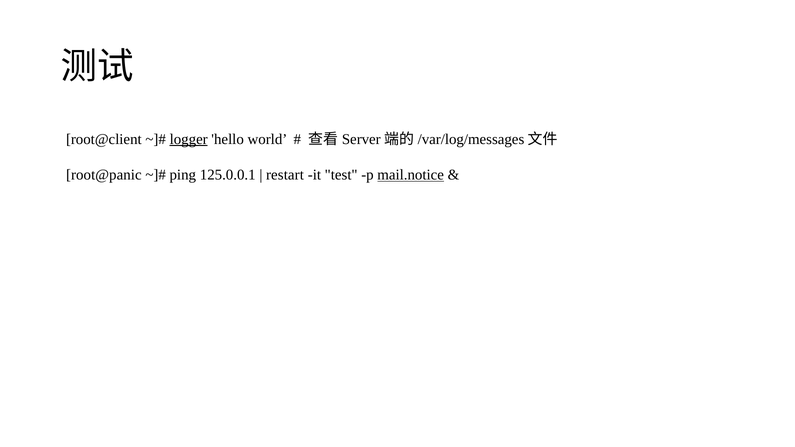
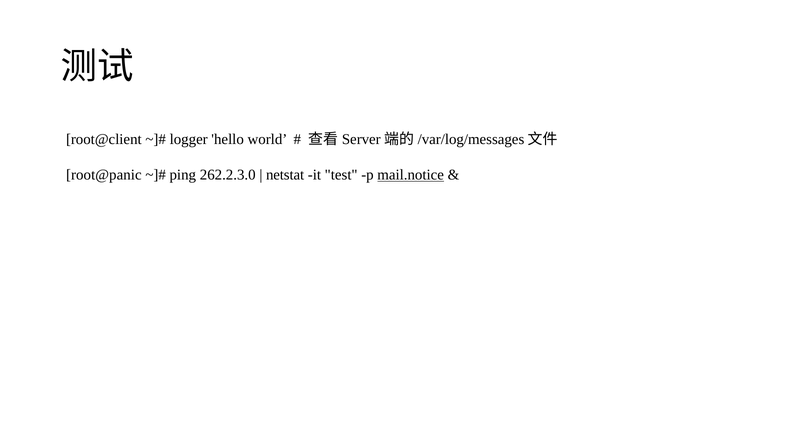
logger underline: present -> none (189, 139)
125.0.0.1: 125.0.0.1 -> 262.2.3.0 (228, 175)
restart: restart -> netstat (285, 175)
